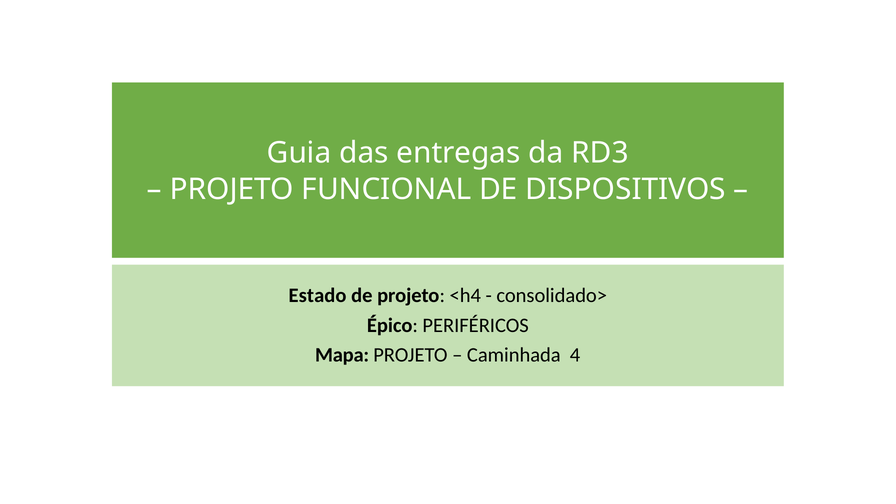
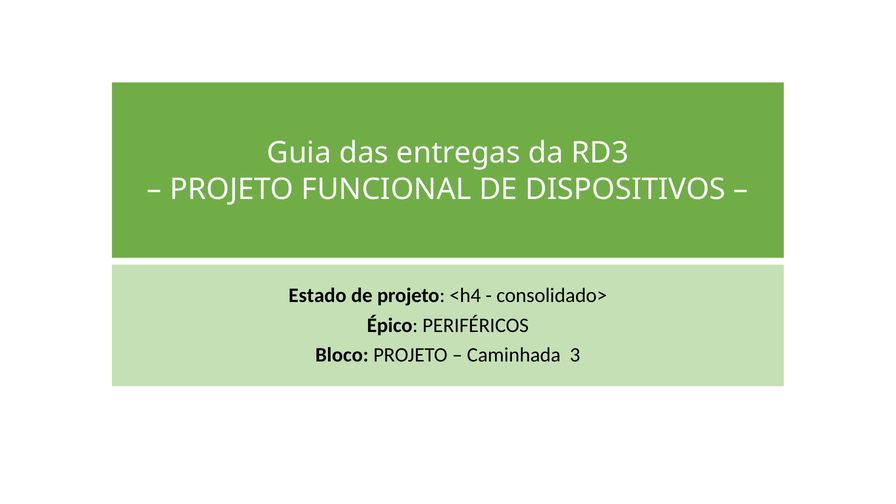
Mapa: Mapa -> Bloco (342, 355)
4: 4 -> 3 (575, 355)
